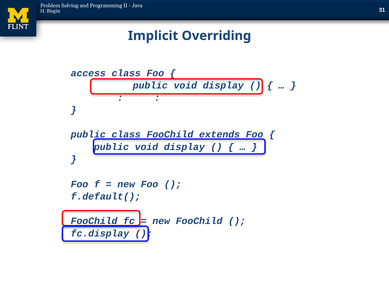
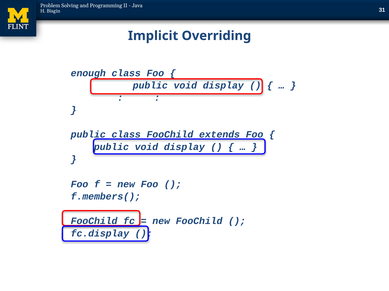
access: access -> enough (88, 73)
f.default(: f.default( -> f.members( (106, 197)
